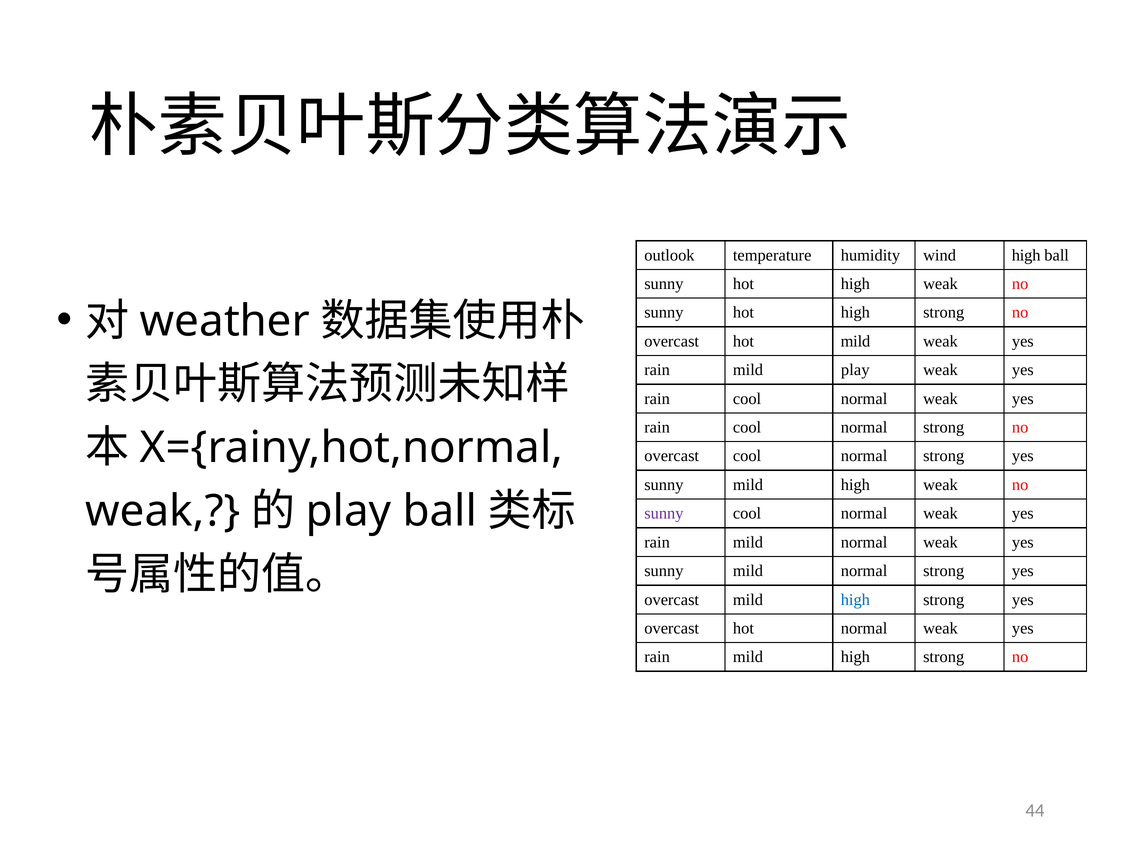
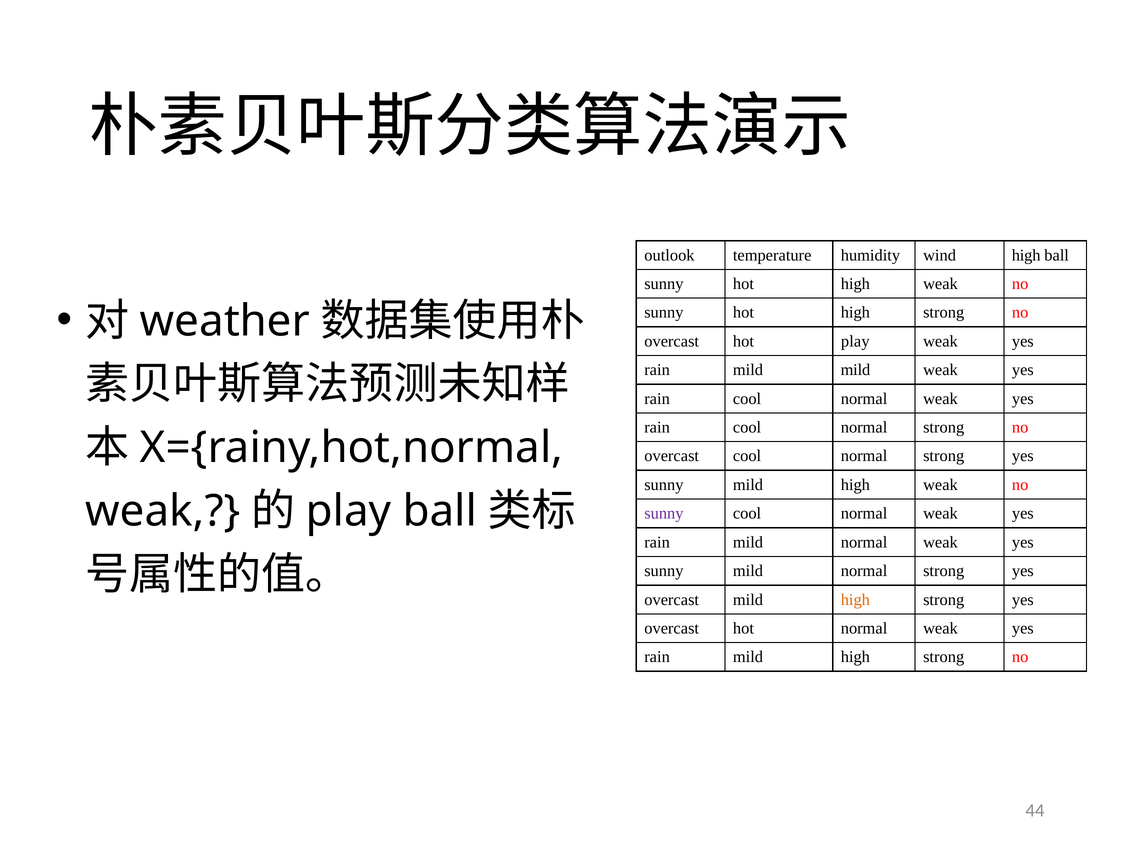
hot mild: mild -> play (855, 342)
mild play: play -> mild (855, 370)
high colour: blue -> orange (855, 600)
